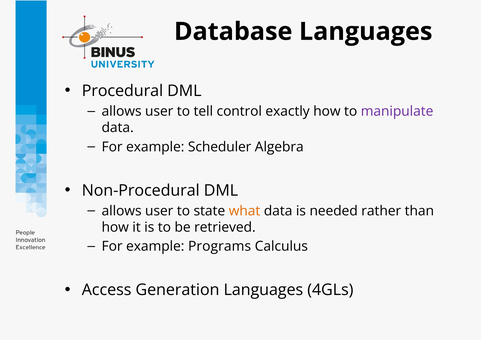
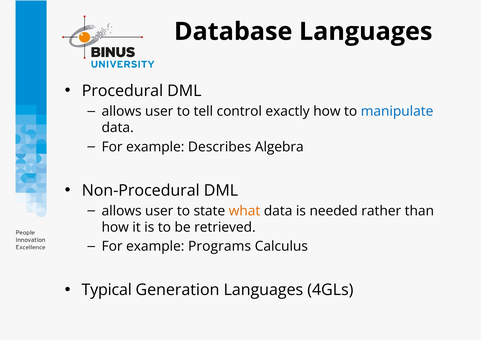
manipulate colour: purple -> blue (397, 111)
Scheduler: Scheduler -> Describes (220, 147)
Access: Access -> Typical (107, 290)
